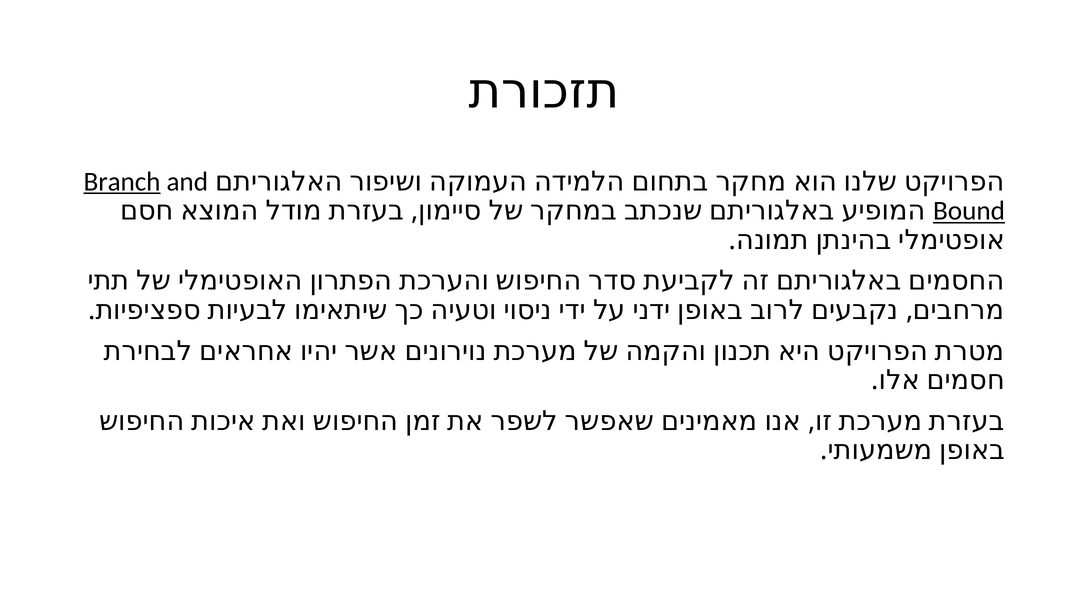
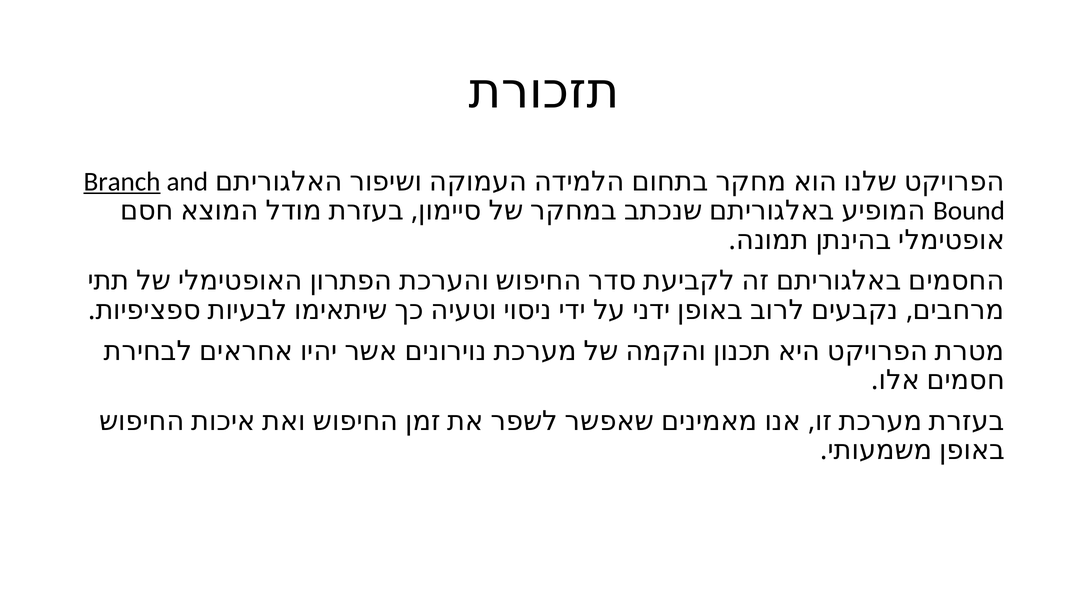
Bound underline: present -> none (969, 211)
